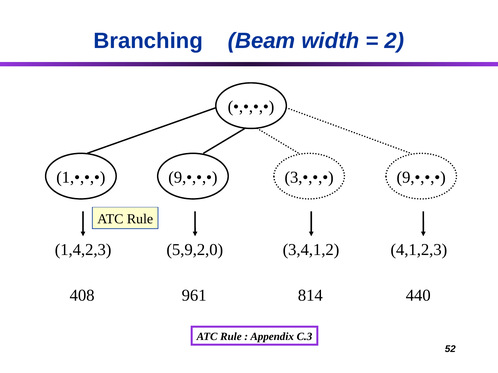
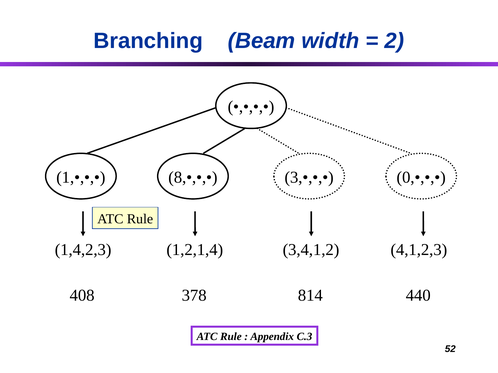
1,•,•,• 9,•,•,•: 9,•,•,• -> 8,•,•,• (193, 178)
3,•,•,• 9,•,•,•: 9,•,•,• -> 0,•,•,• (421, 178)
5,9,2,0: 5,9,2,0 -> 1,2,1,4 (195, 250)
961: 961 -> 378 (194, 296)
